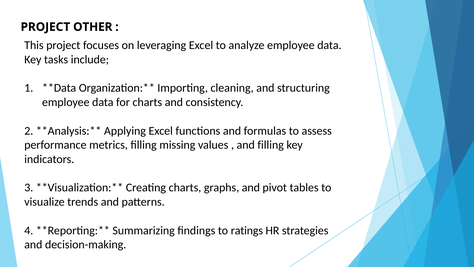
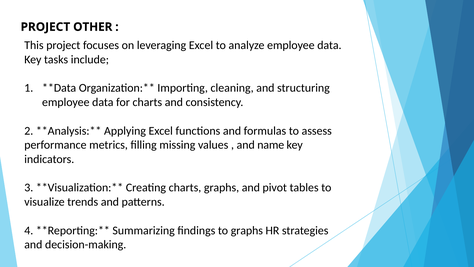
and filling: filling -> name (271, 145)
to ratings: ratings -> graphs (247, 230)
